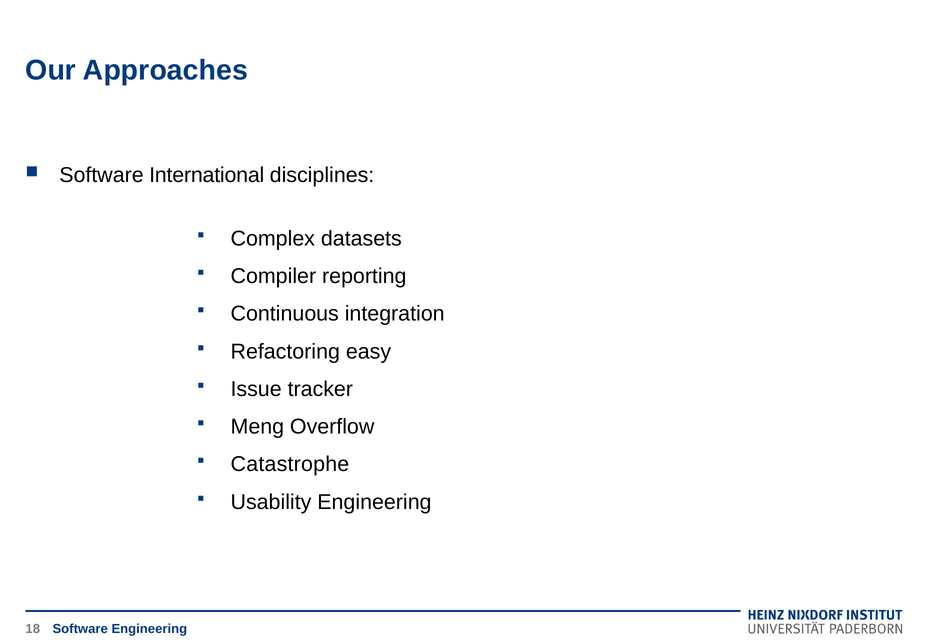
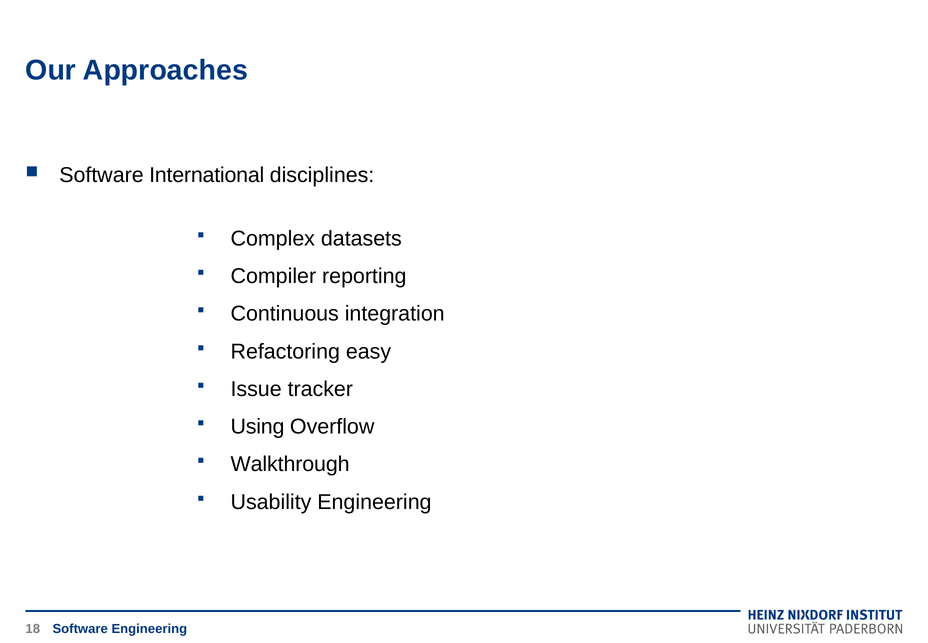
Meng: Meng -> Using (257, 426)
Catastrophe: Catastrophe -> Walkthrough (290, 464)
